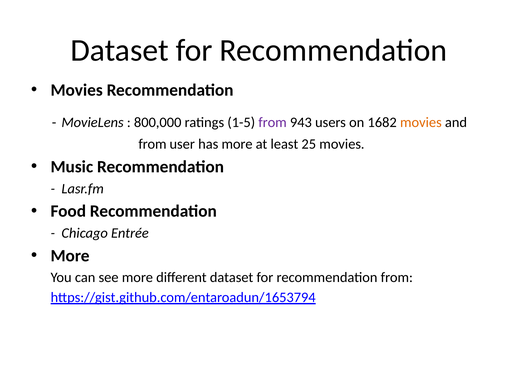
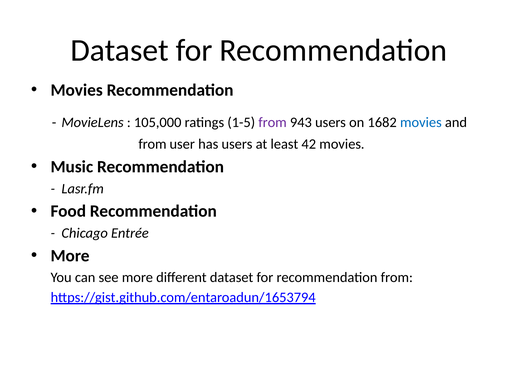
800,000: 800,000 -> 105,000 (158, 122)
movies colour: orange -> blue (421, 122)
has more: more -> users (237, 144)
25: 25 -> 42 (309, 144)
